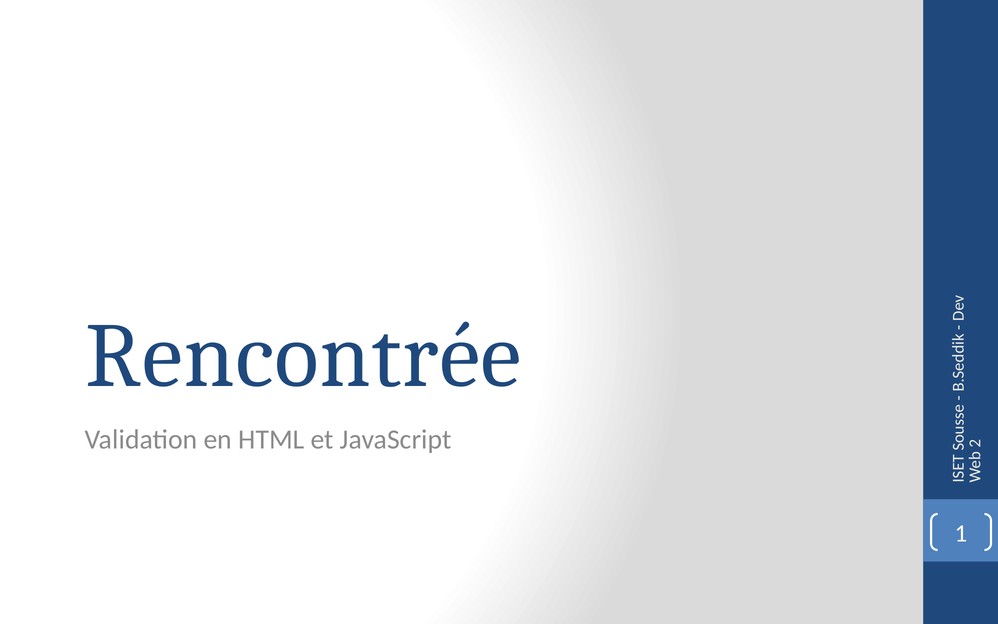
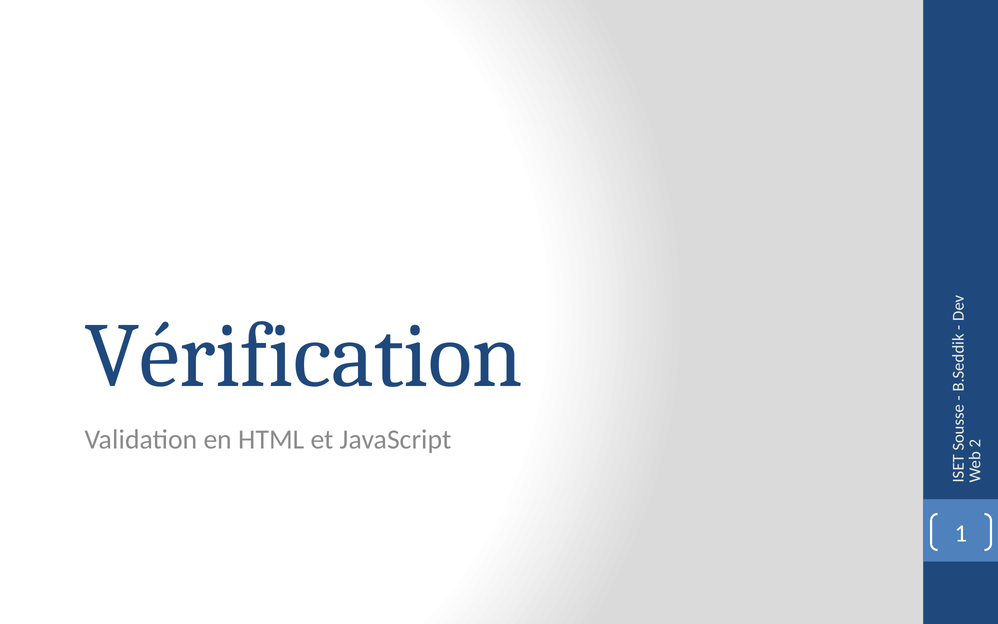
Rencontrée: Rencontrée -> Vérification (304, 356)
